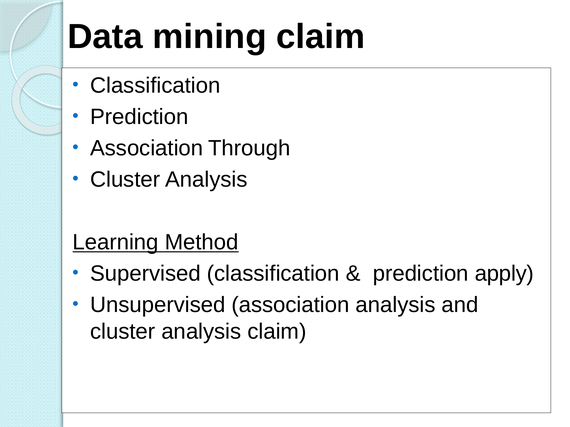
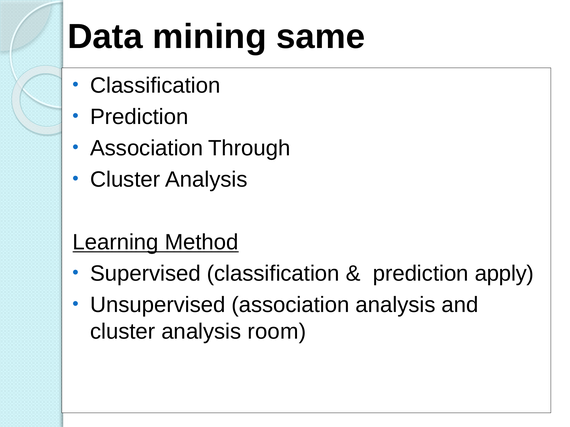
mining claim: claim -> same (321, 37)
analysis claim: claim -> room (277, 332)
